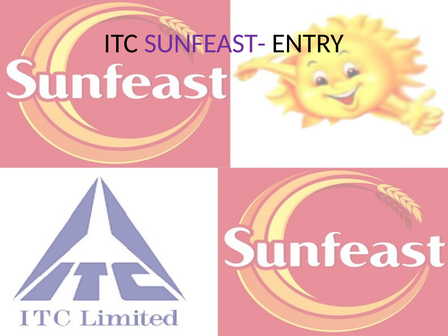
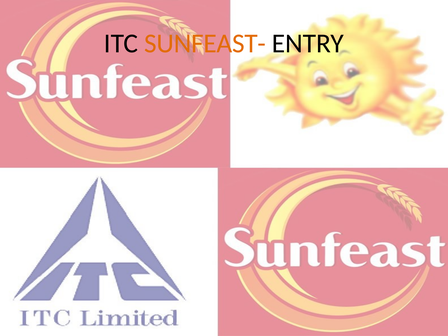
SUNFEAST- colour: purple -> orange (205, 43)
